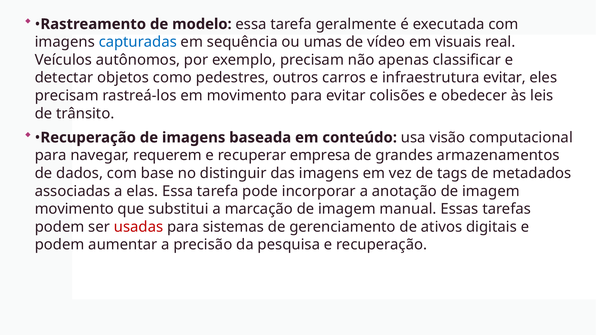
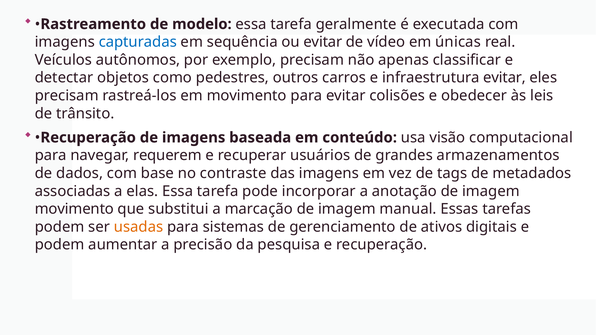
ou umas: umas -> evitar (323, 42)
visuais: visuais -> únicas (458, 42)
empresa: empresa -> usuários (320, 156)
distinguir: distinguir -> contraste (233, 173)
usadas colour: red -> orange (139, 227)
